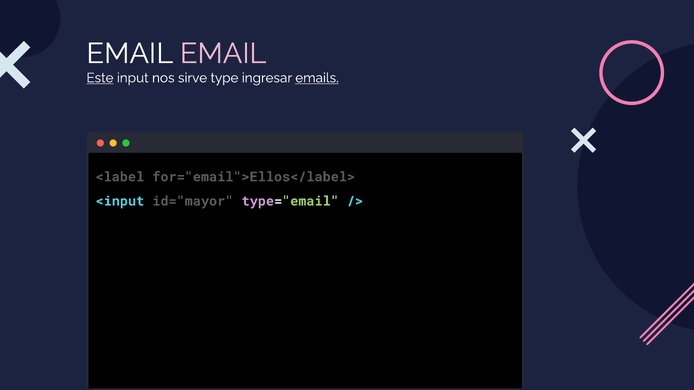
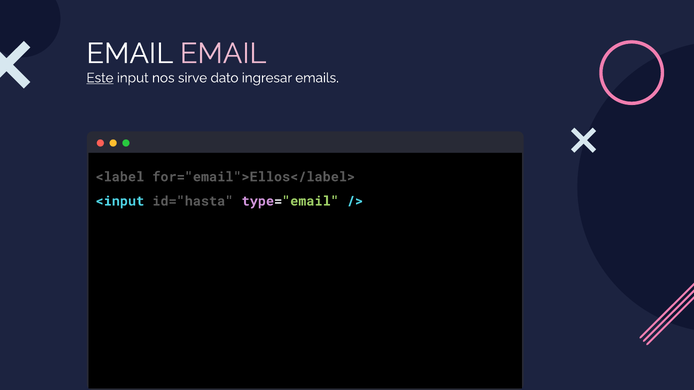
type: type -> dato (224, 78)
emails underline: present -> none (317, 78)
id="mayor: id="mayor -> id="hasta (193, 201)
